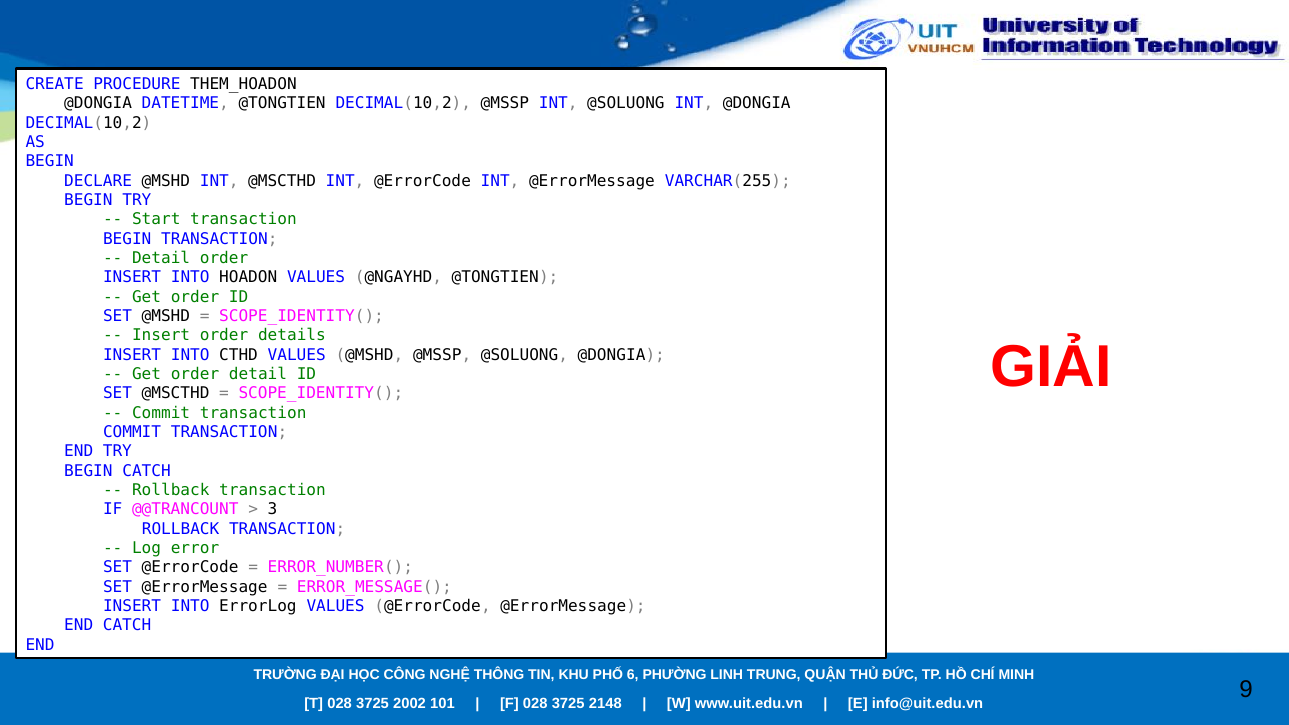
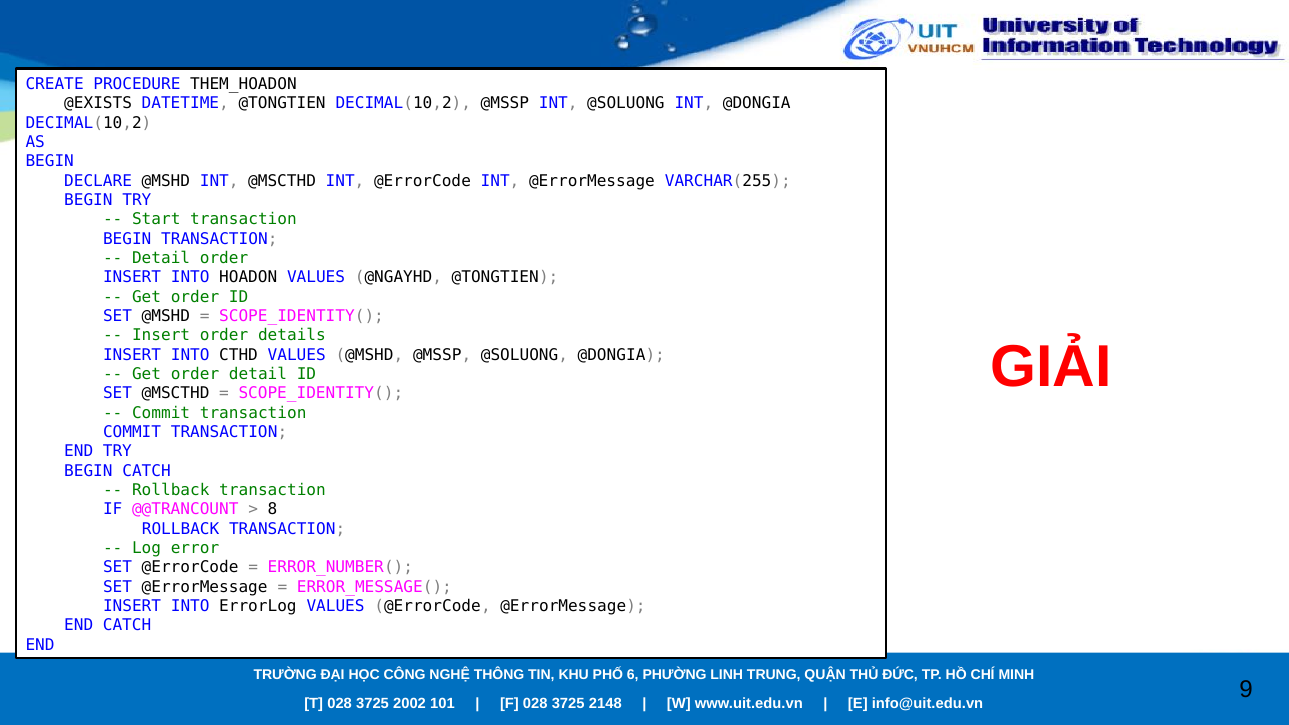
@DONGIA: @DONGIA -> @EXISTS (98, 103)
3: 3 -> 8 (273, 509)
